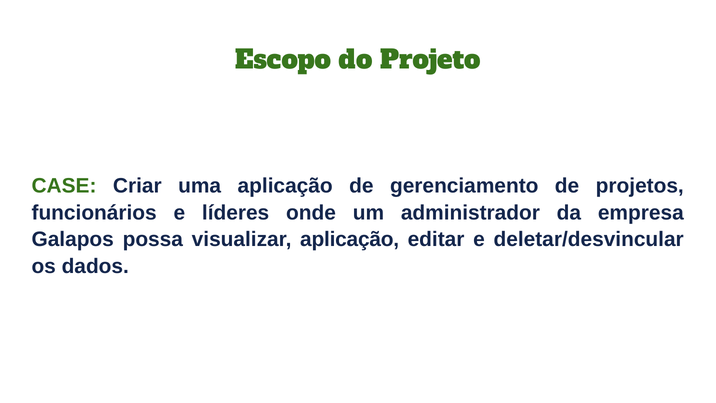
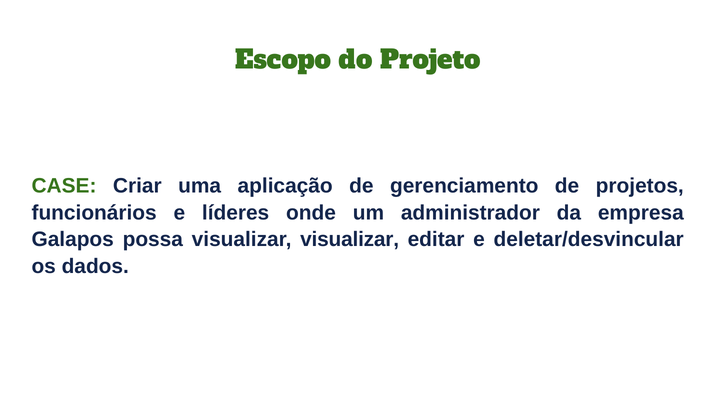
visualizar aplicação: aplicação -> visualizar (350, 239)
